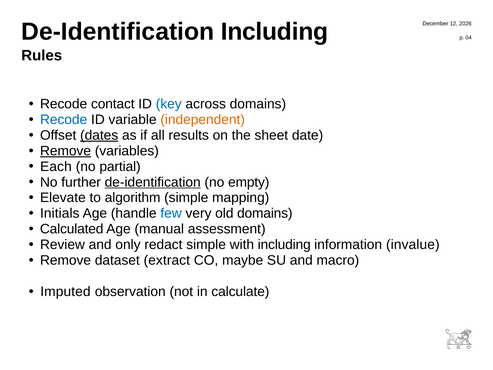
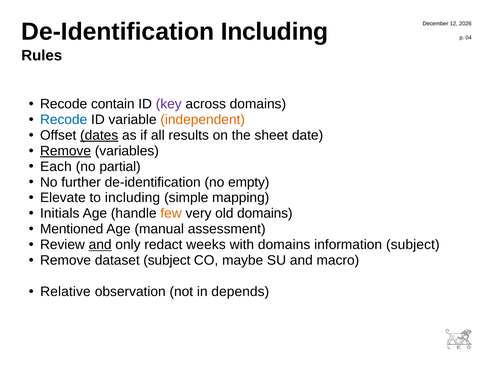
contact: contact -> contain (113, 104)
key colour: blue -> purple (169, 104)
de-identification underline: present -> none (153, 182)
to algorithm: algorithm -> including (132, 198)
few colour: blue -> orange (171, 213)
Calculated: Calculated -> Mentioned (72, 229)
and underline: none -> present (100, 245)
redact simple: simple -> weeks (206, 245)
with including: including -> domains (284, 245)
information invalue: invalue -> subject (413, 245)
dataset extract: extract -> subject (167, 260)
Imputed: Imputed -> Relative (65, 291)
calculate: calculate -> depends (240, 291)
